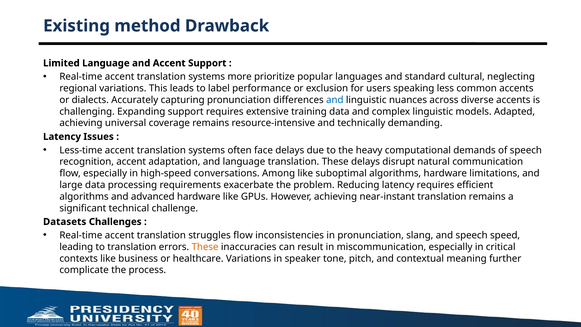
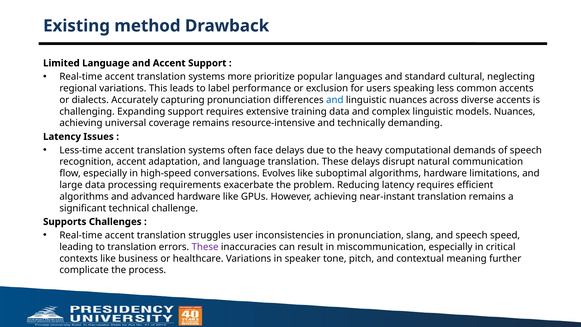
models Adapted: Adapted -> Nuances (515, 111)
Among: Among -> Evolves (279, 173)
Datasets: Datasets -> Supports (65, 222)
struggles flow: flow -> user (243, 235)
These colour: orange -> purple (205, 247)
